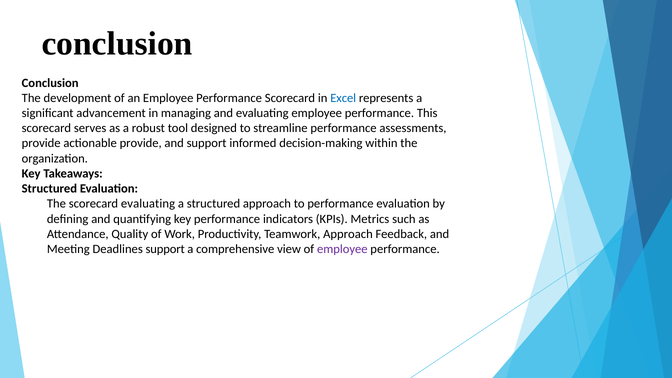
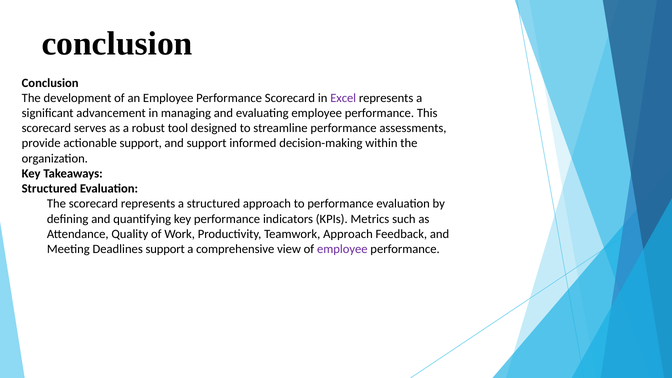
Excel colour: blue -> purple (343, 98)
actionable provide: provide -> support (141, 143)
scorecard evaluating: evaluating -> represents (148, 204)
